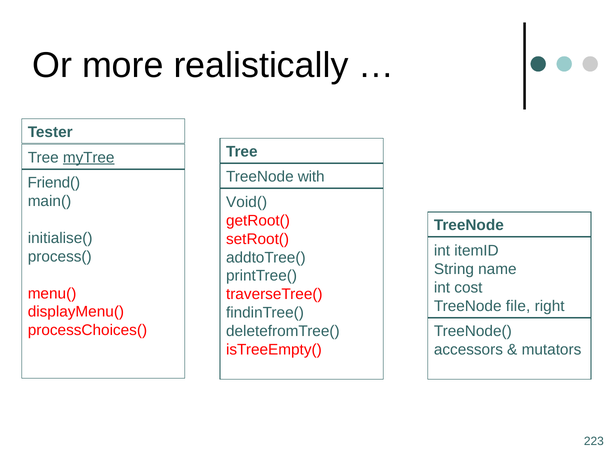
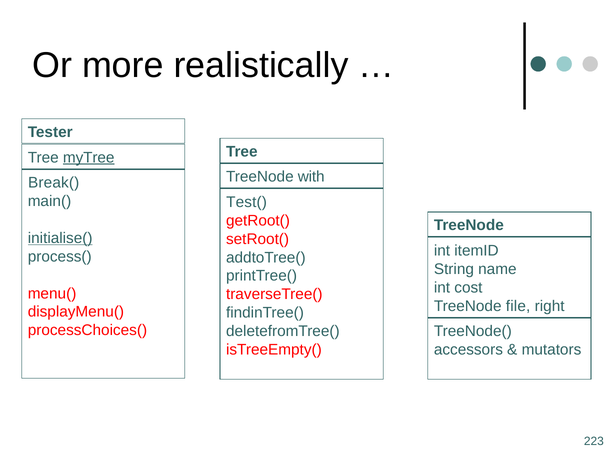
Friend(: Friend( -> Break( (54, 183)
Void(: Void( -> Test( (247, 202)
initialise( underline: none -> present (60, 238)
